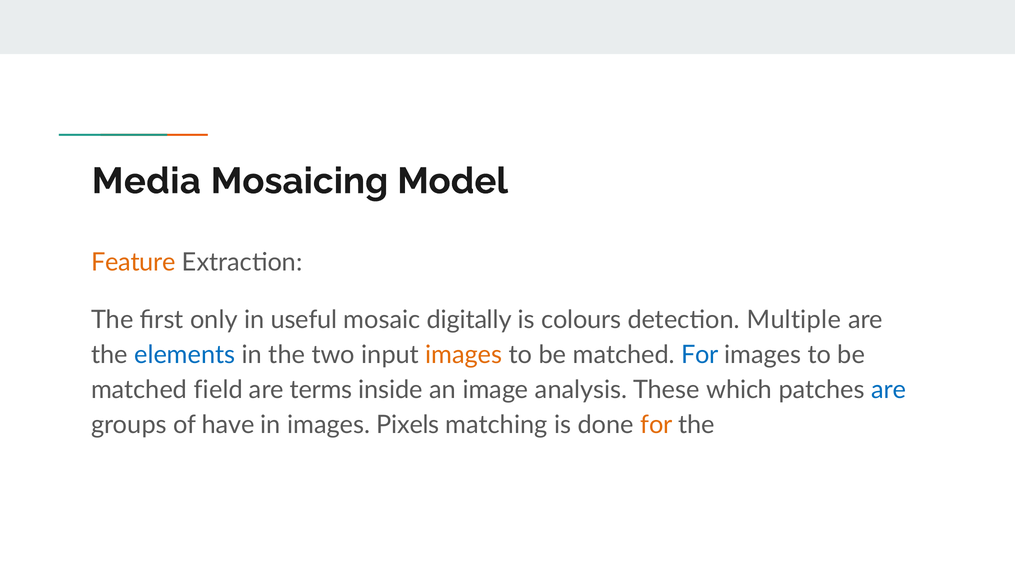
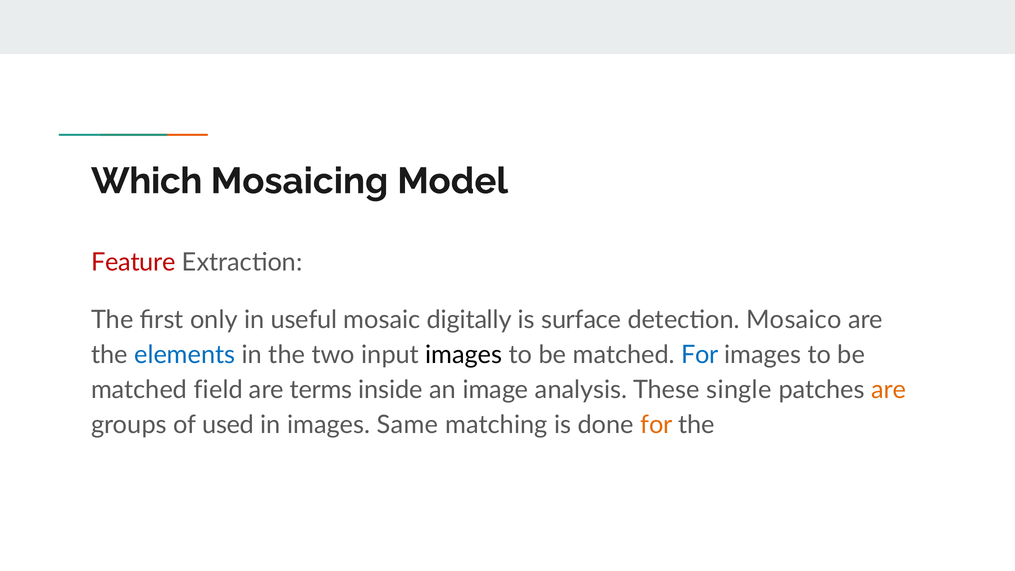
Media: Media -> Which (147, 181)
Feature colour: orange -> red (133, 262)
colours: colours -> surface (581, 320)
Multiple: Multiple -> Mosaico (794, 320)
images colour: orange -> black (464, 355)
which: which -> single (739, 390)
are colour: blue -> orange (889, 390)
have: have -> used (228, 425)
Pixels: Pixels -> Same (408, 425)
